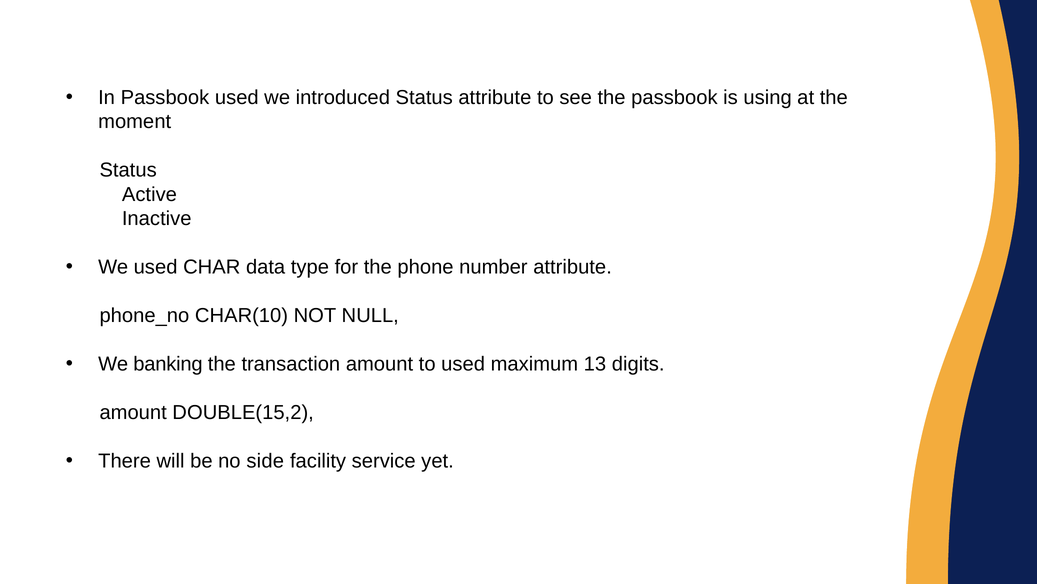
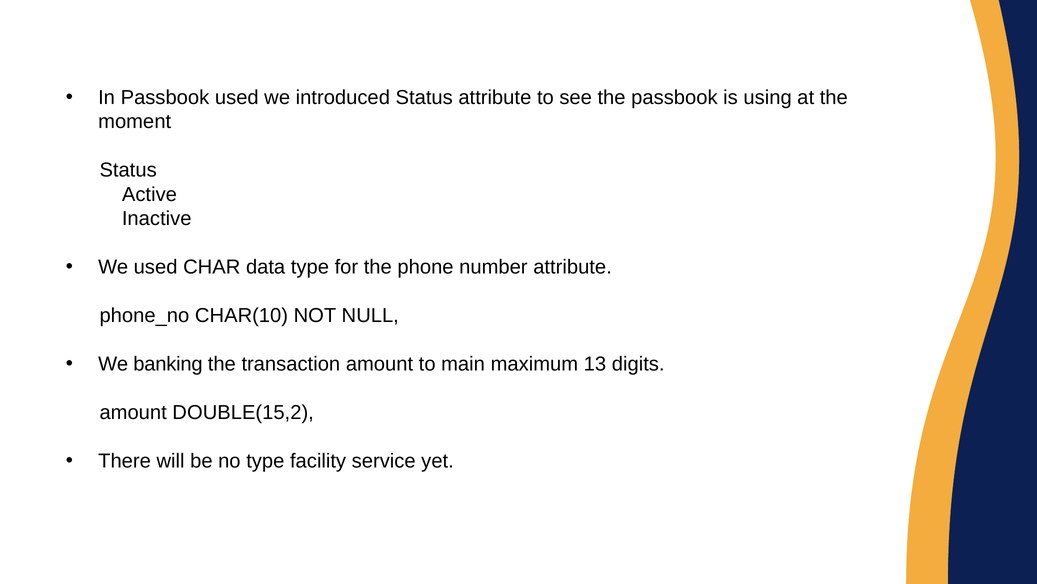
to used: used -> main (463, 364)
no side: side -> type (265, 461)
